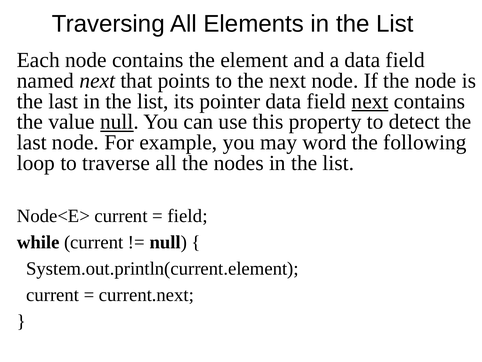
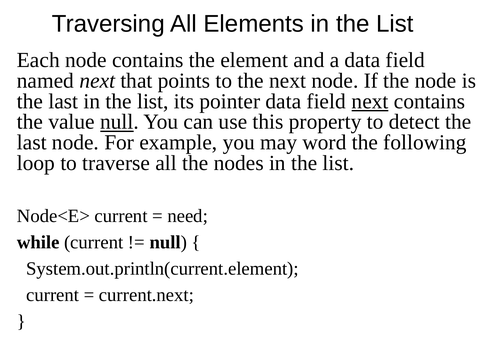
field: field -> need (188, 216)
